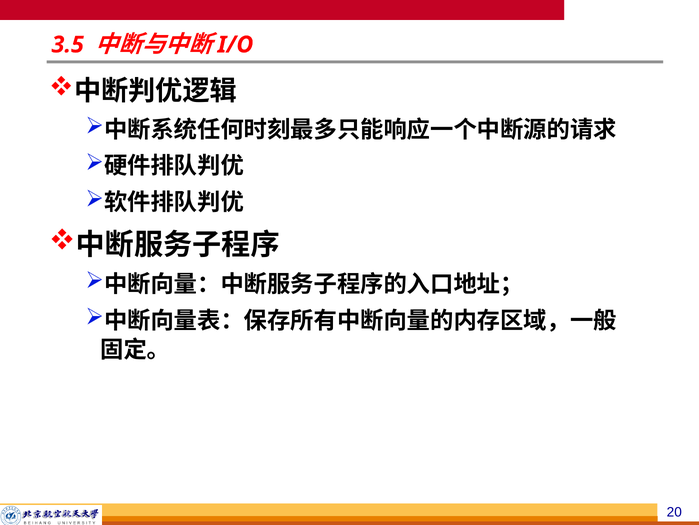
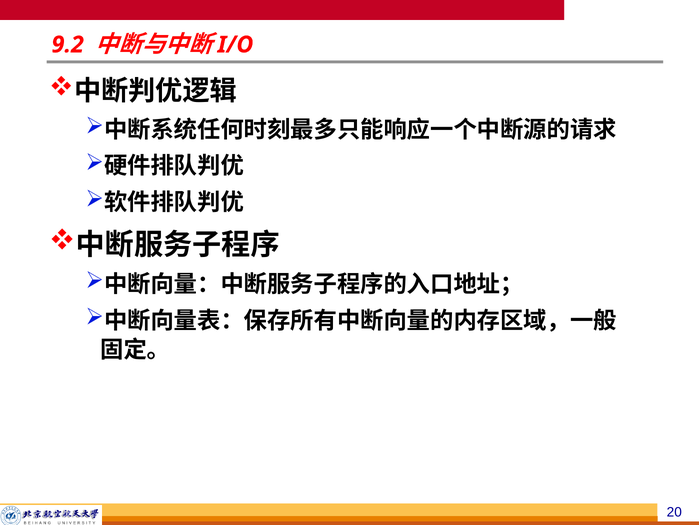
3.5: 3.5 -> 9.2 (68, 45)
